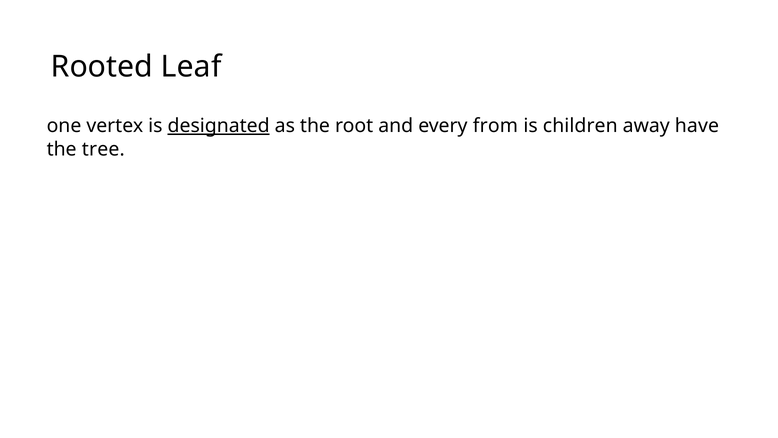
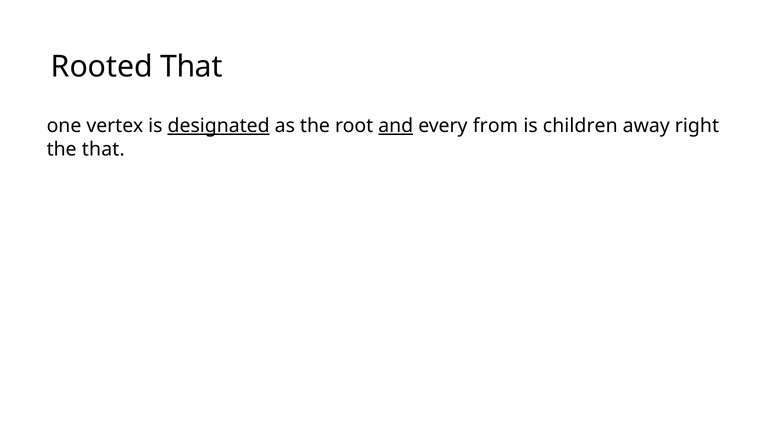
Rooted Leaf: Leaf -> That (191, 67)
and underline: none -> present (396, 126)
have: have -> right (697, 126)
the tree: tree -> that (103, 149)
